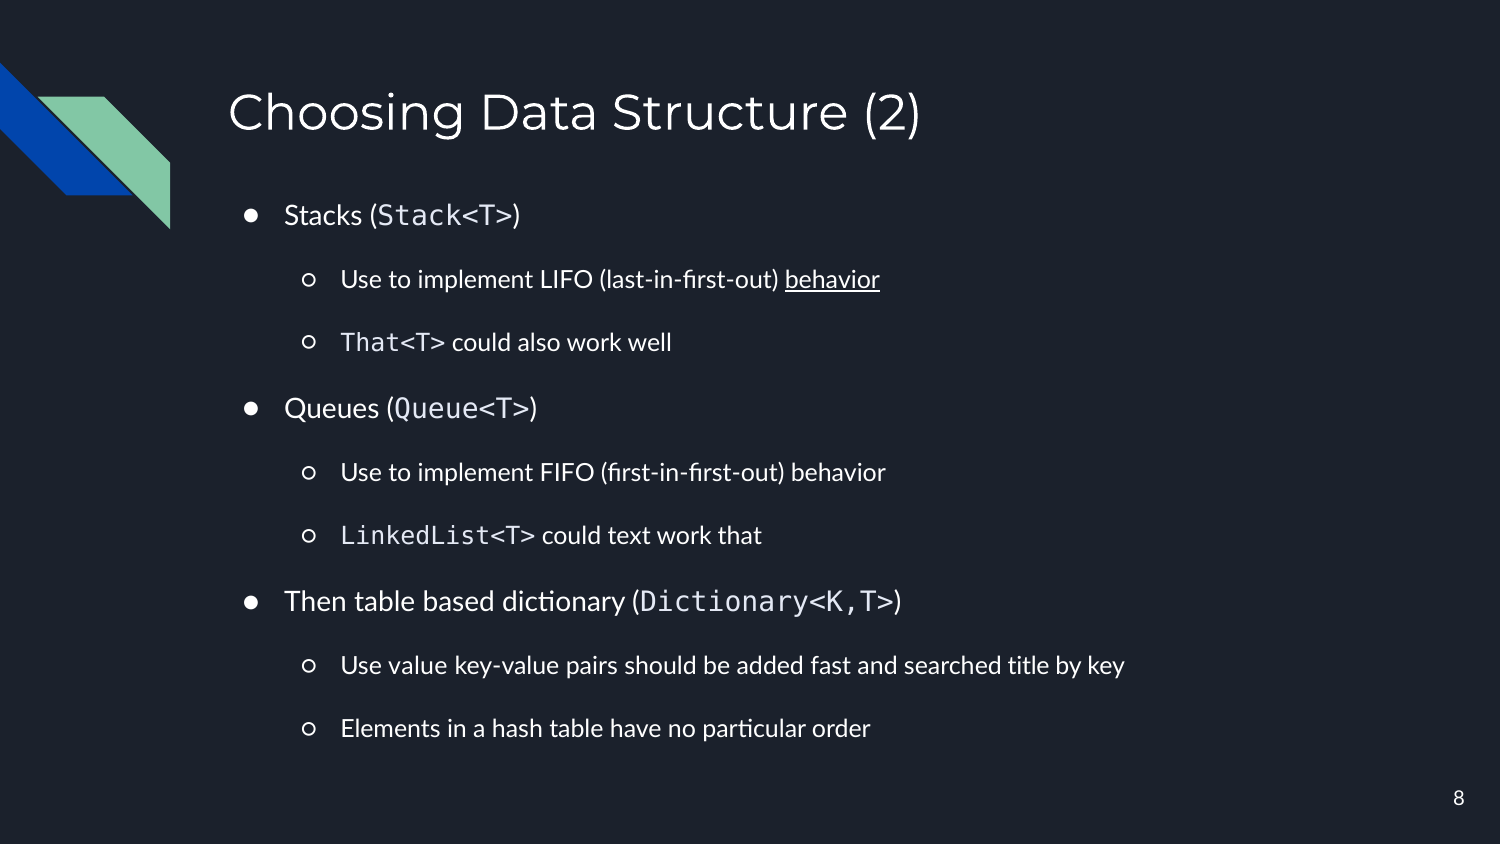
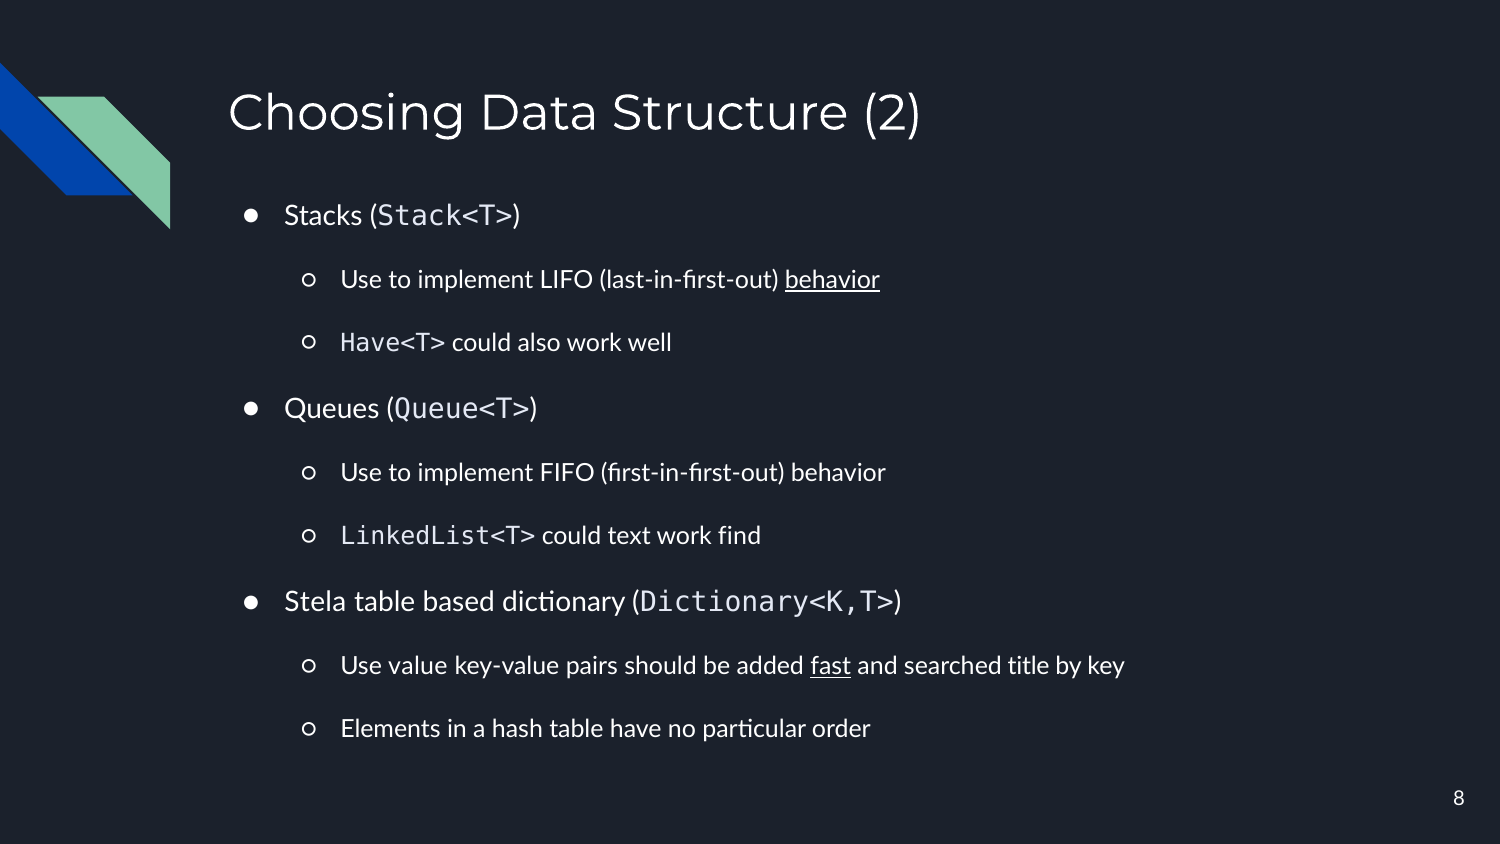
That<T>: That<T> -> Have<T> (393, 343)
that: that -> find (740, 536)
Then: Then -> Stela (315, 602)
fast underline: none -> present (831, 666)
